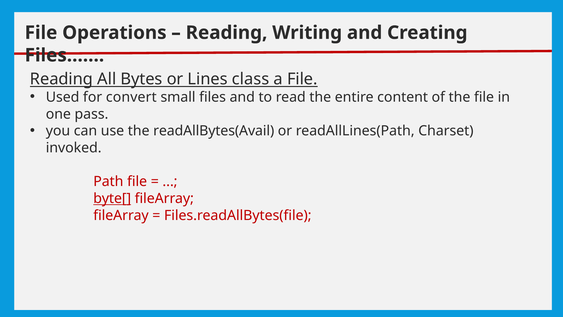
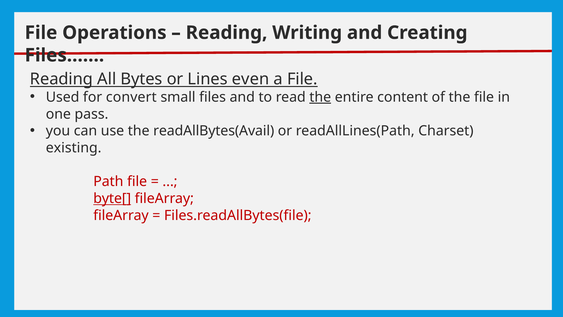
class: class -> even (251, 79)
the underline: none -> present (320, 97)
invoked: invoked -> existing (74, 148)
